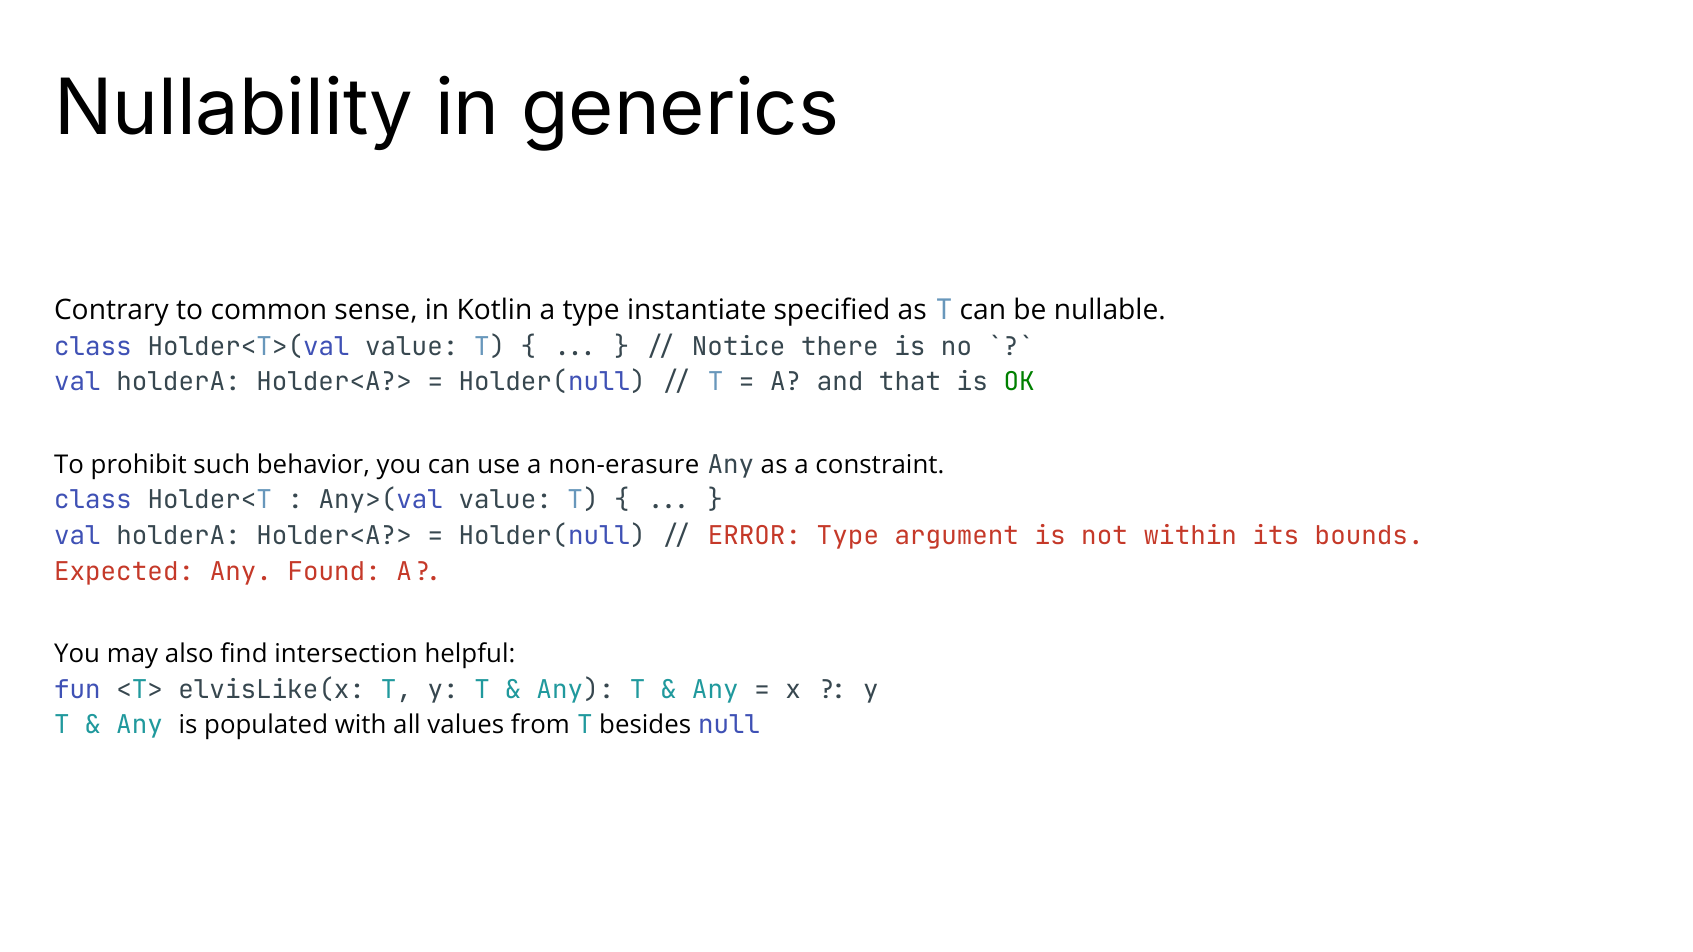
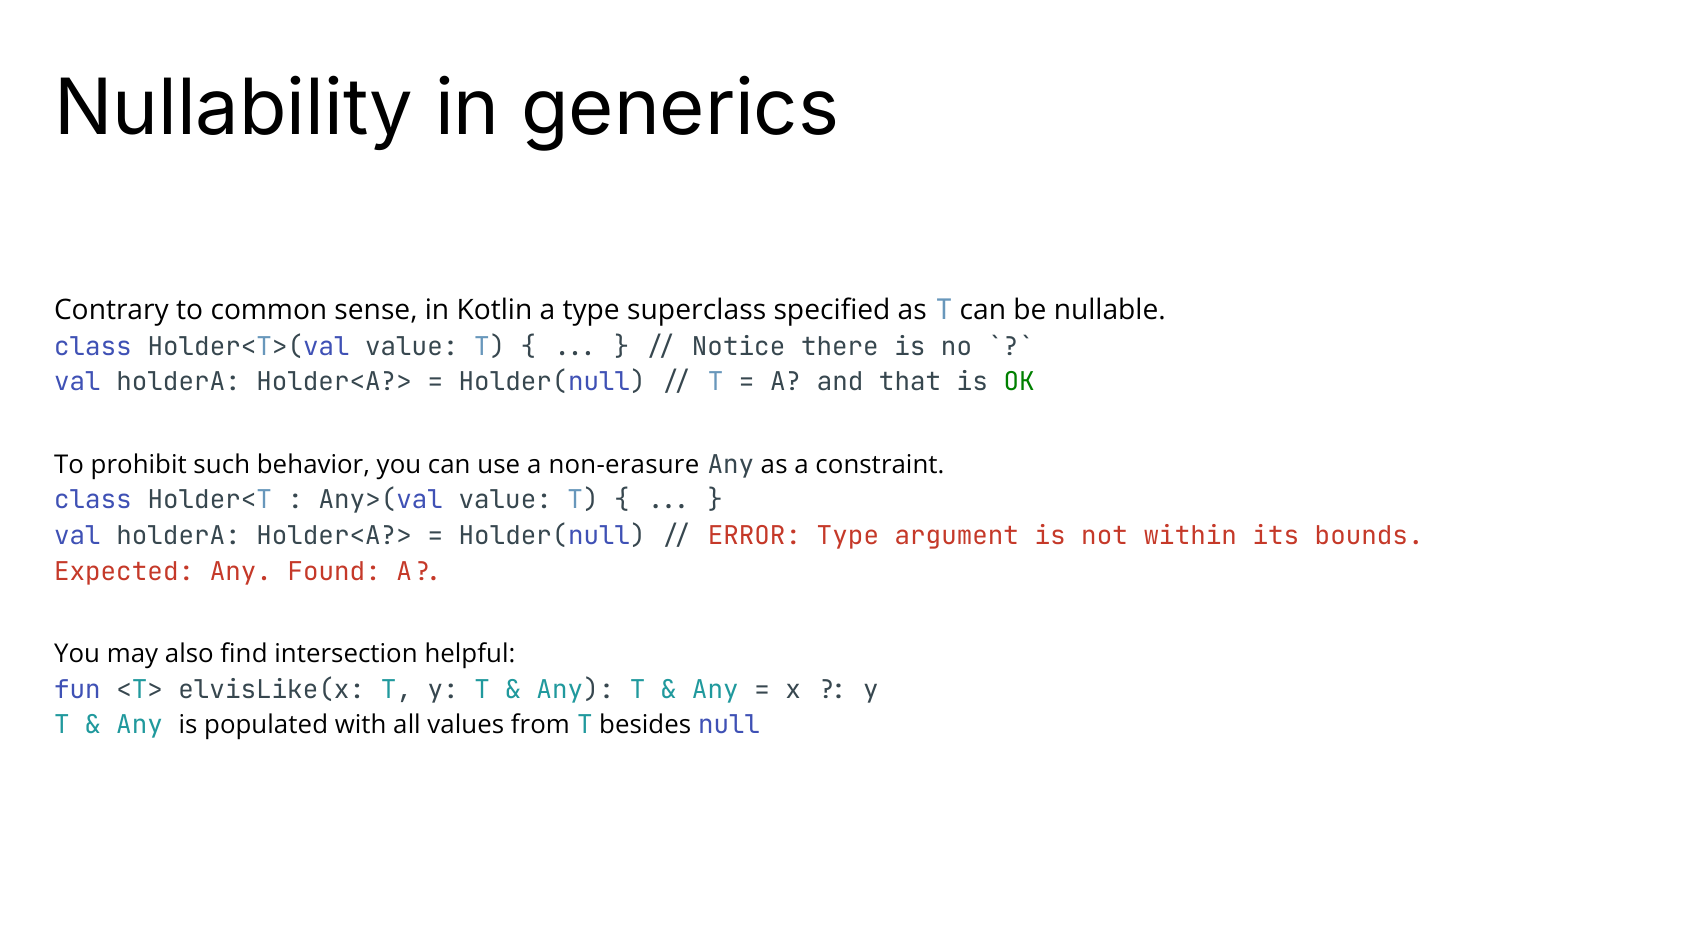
instantiate: instantiate -> superclass (697, 310)
